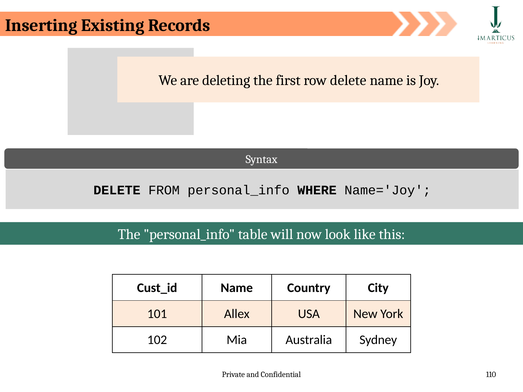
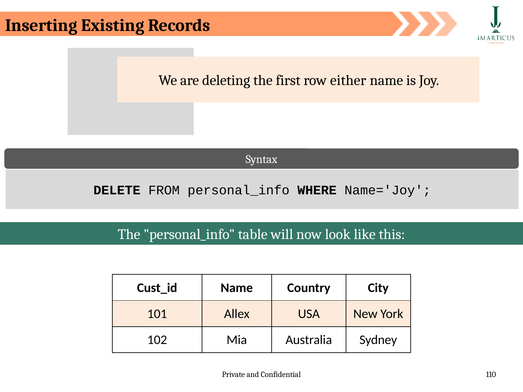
row delete: delete -> either (348, 81)
